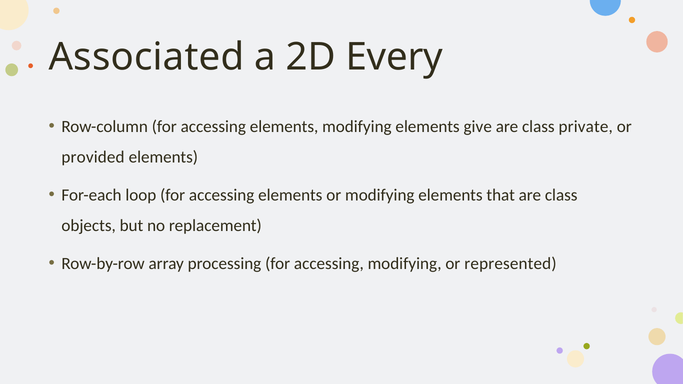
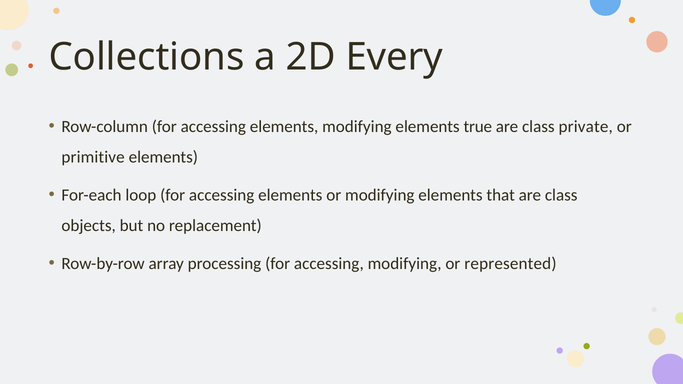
Associated: Associated -> Collections (147, 57)
give: give -> true (478, 127)
provided: provided -> primitive (93, 157)
